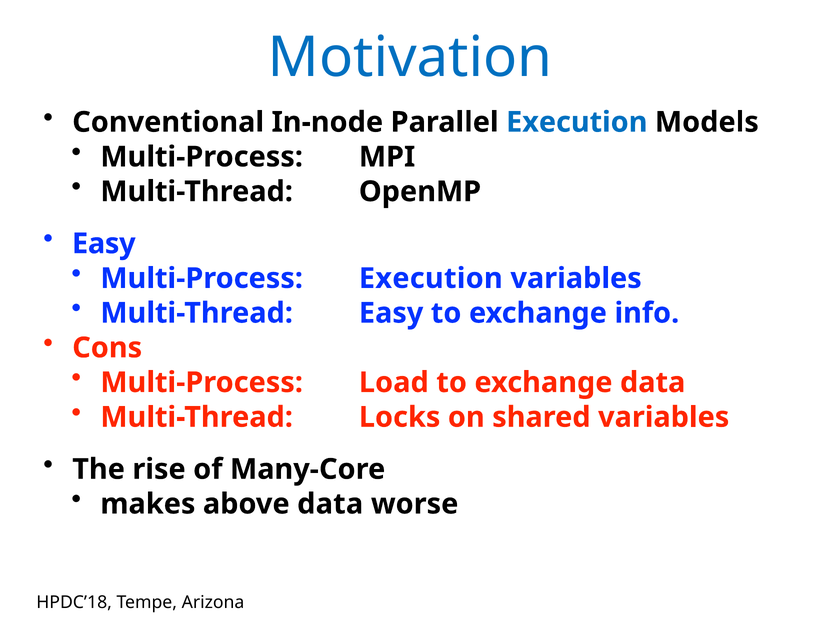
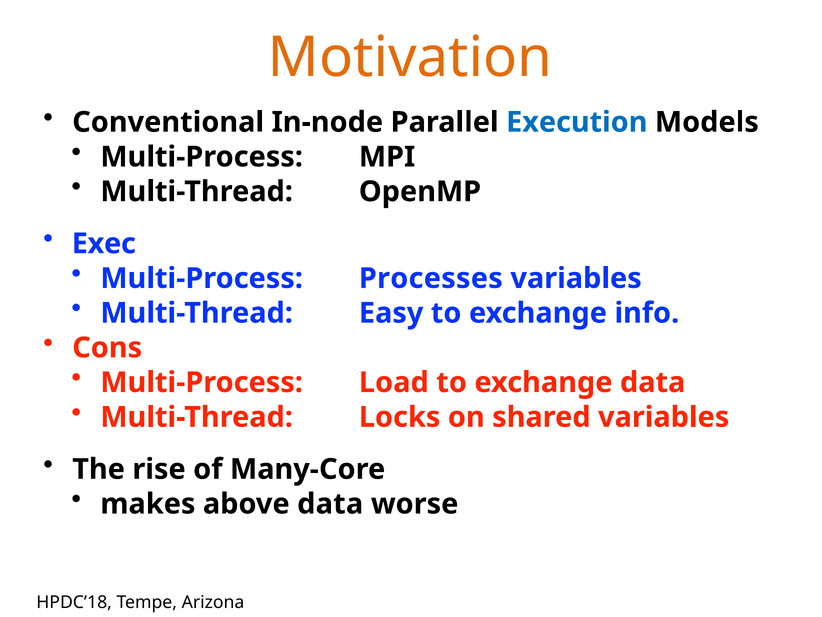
Motivation colour: blue -> orange (410, 58)
Easy: Easy -> Exec (104, 243)
Multi-Process Execution: Execution -> Processes (431, 278)
